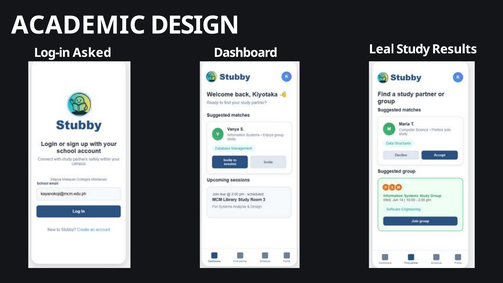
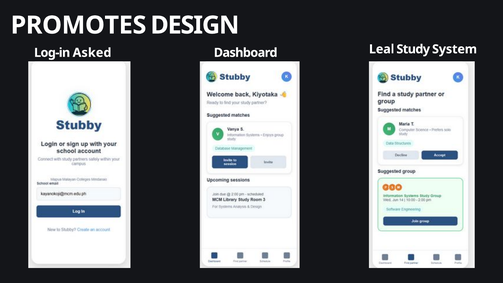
ACADEMIC: ACADEMIC -> PROMOTES (79, 25)
Results: Results -> System (455, 49)
